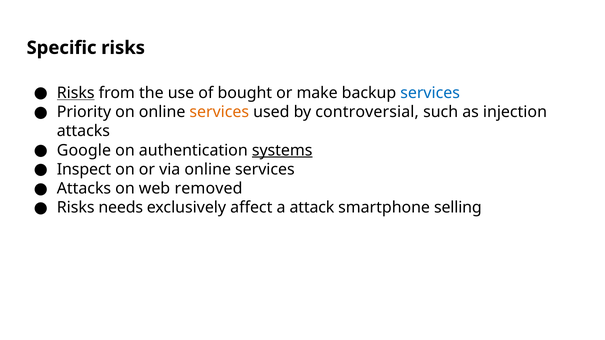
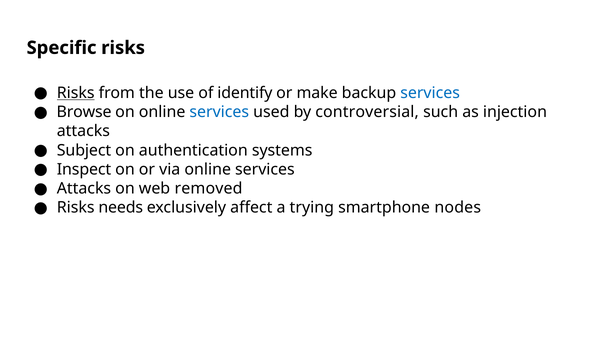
bought: bought -> identify (245, 93)
Priority: Priority -> Browse (84, 112)
services colour: orange -> blue (219, 112)
Google: Google -> Subject (84, 150)
systems underline: present -> none (282, 150)
attack: attack -> trying (312, 208)
selling: selling -> nodes (458, 208)
